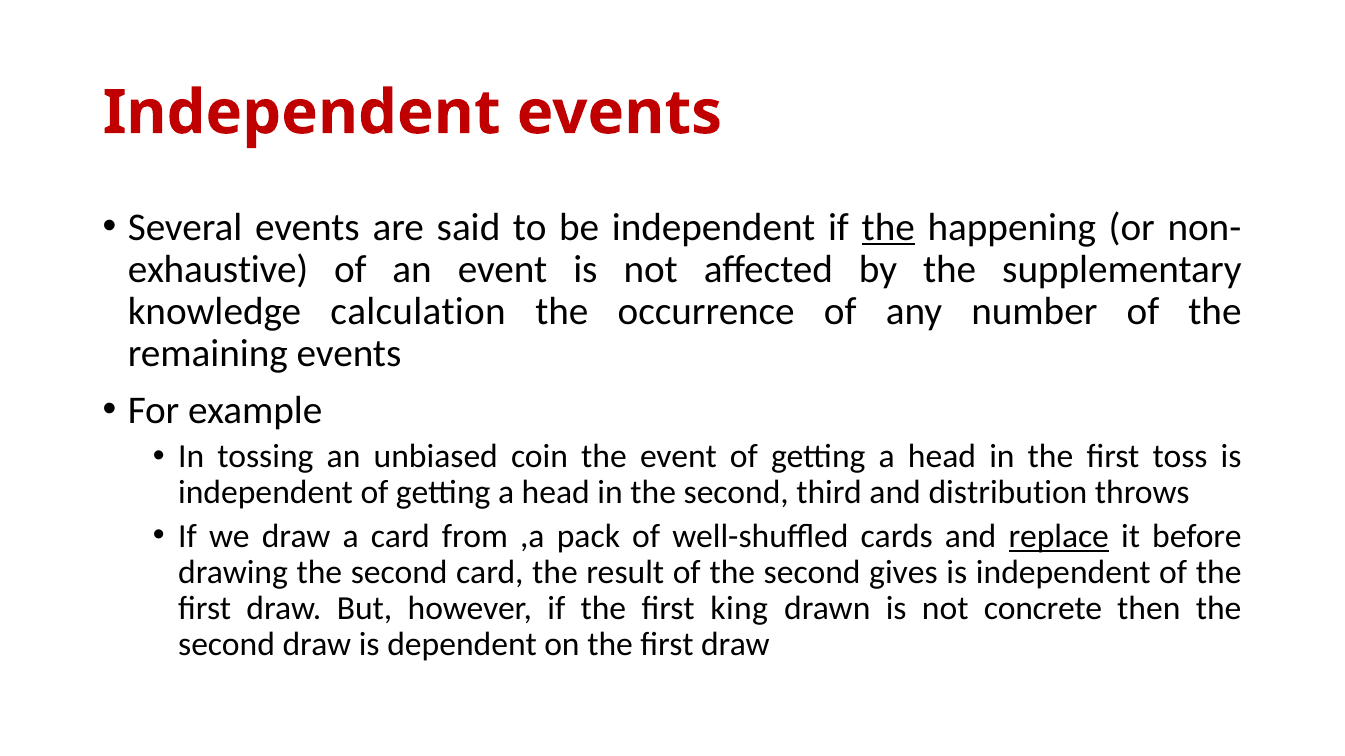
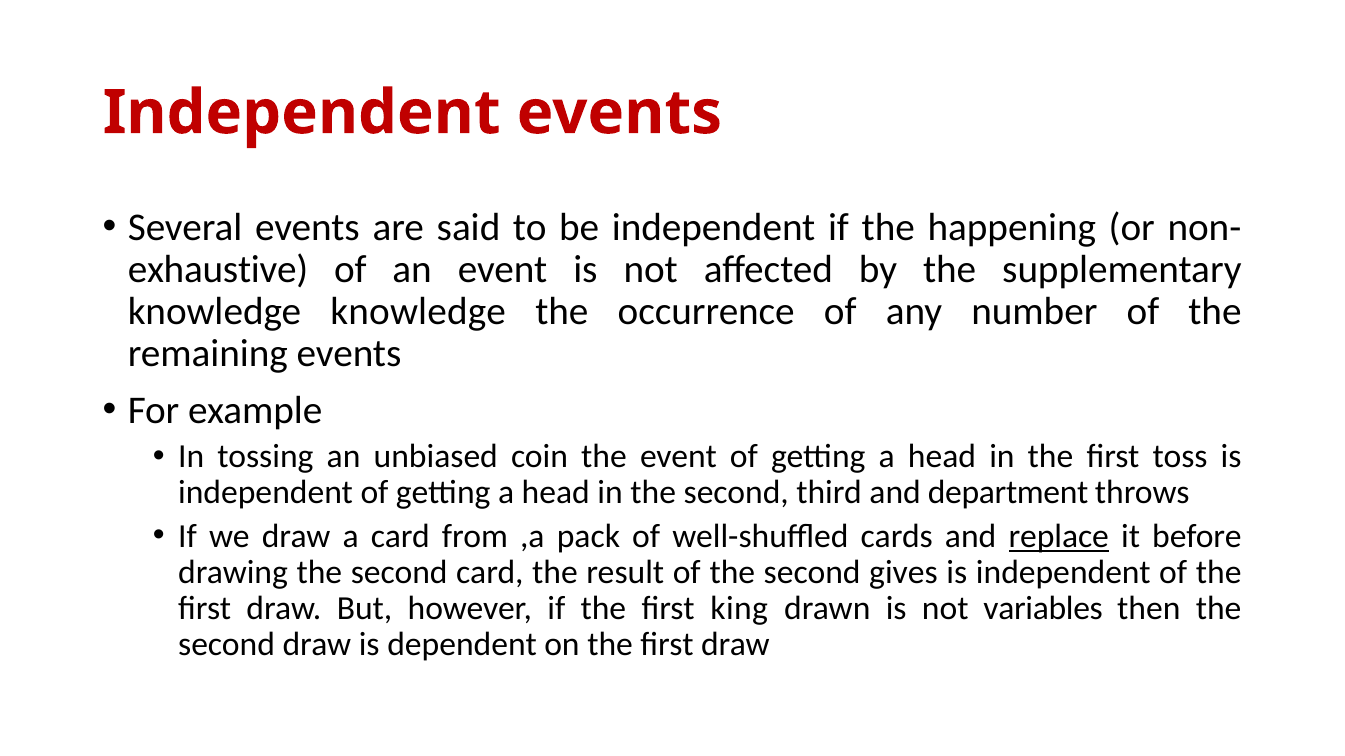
the underline: present -> none (888, 227)
knowledge calculation: calculation -> knowledge (418, 312)
distribution: distribution -> department (1008, 493)
concrete: concrete -> variables (1043, 609)
